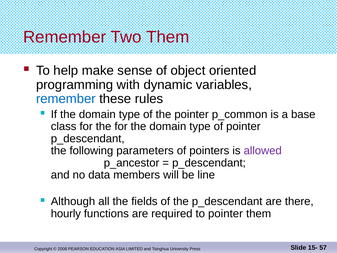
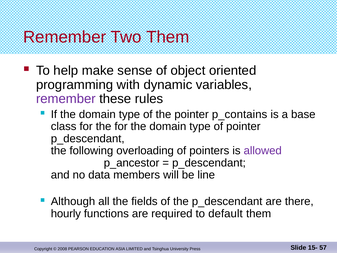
remember colour: blue -> purple (66, 99)
p_common: p_common -> p_contains (240, 114)
parameters: parameters -> overloading (145, 151)
to pointer: pointer -> default (225, 213)
